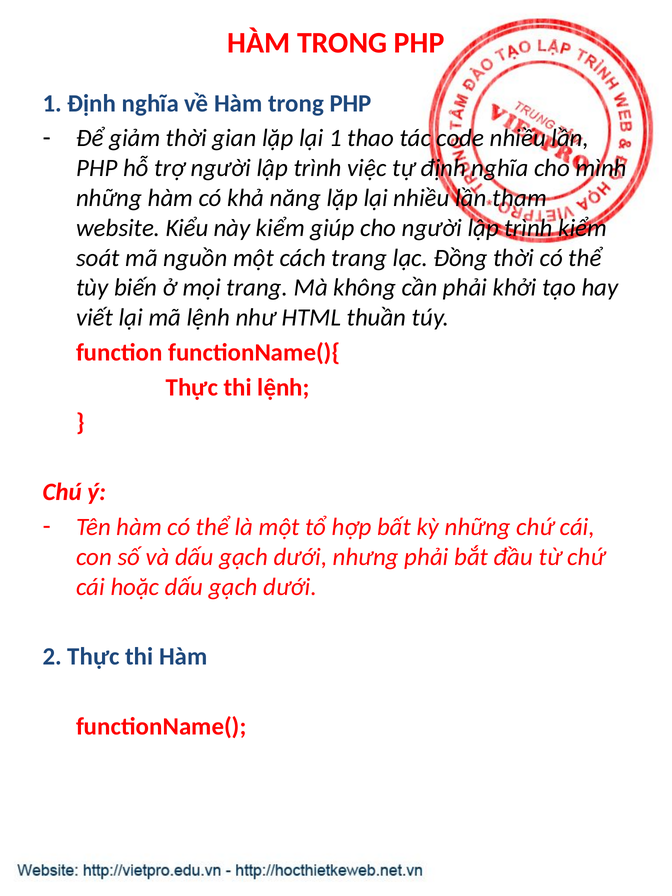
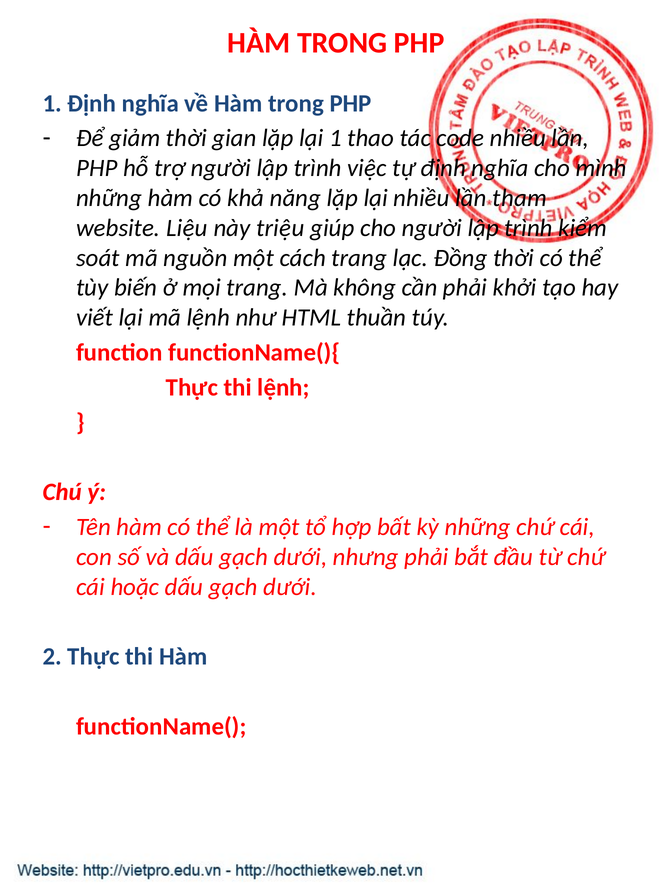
Kiểu: Kiểu -> Liệu (187, 228)
này kiểm: kiểm -> triệu (280, 228)
